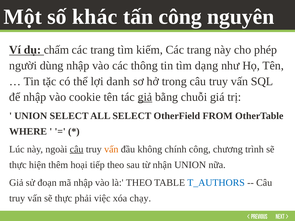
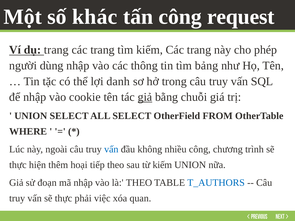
nguyên: nguyên -> request (241, 17)
dụ chấm: chấm -> trang (56, 50)
dạng: dạng -> bảng (206, 66)
câu underline: present -> none (77, 149)
vấn colour: orange -> blue (111, 149)
chính: chính -> nhiều (176, 149)
từ nhận: nhận -> kiếm (162, 165)
chạy: chạy -> quan (140, 199)
